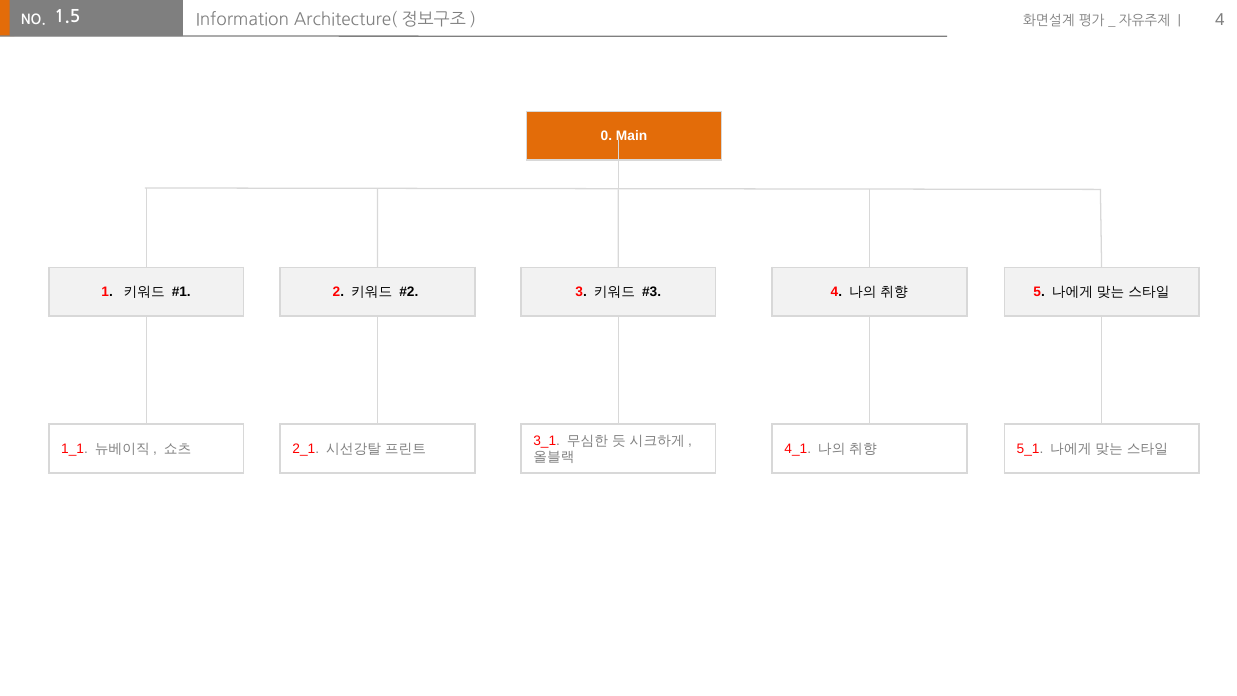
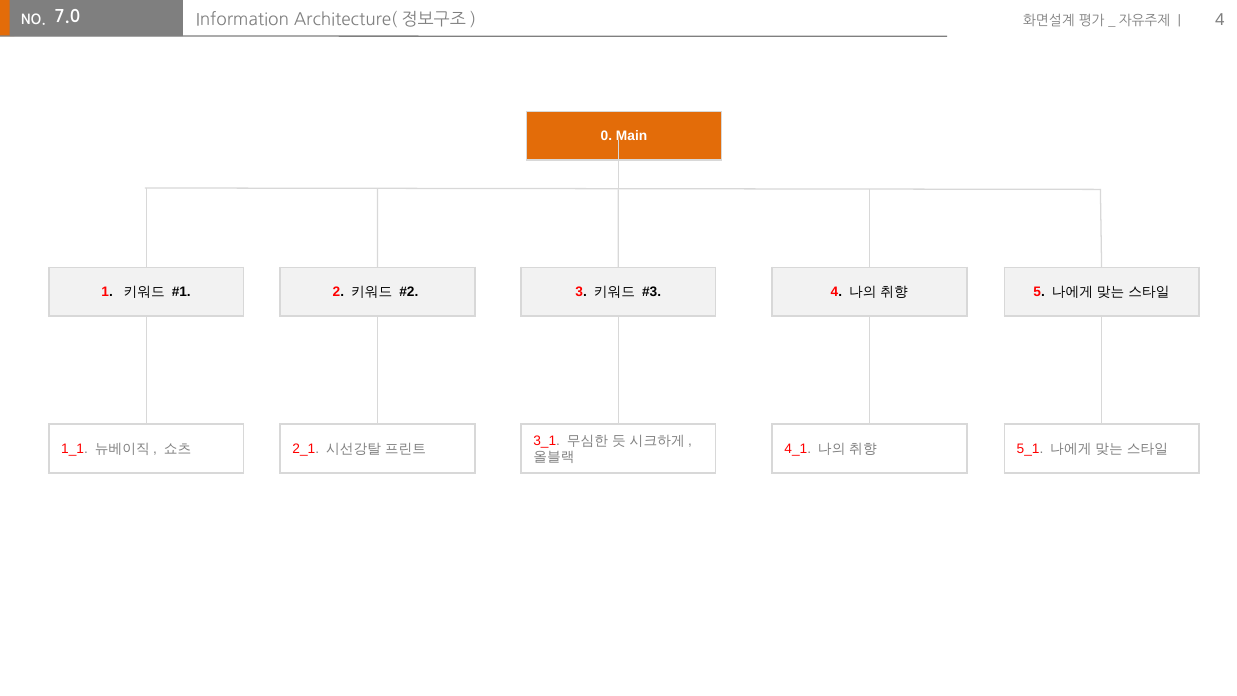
1.5: 1.5 -> 7.0 (67, 16)
